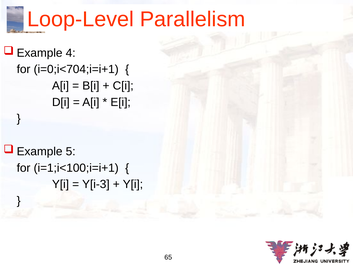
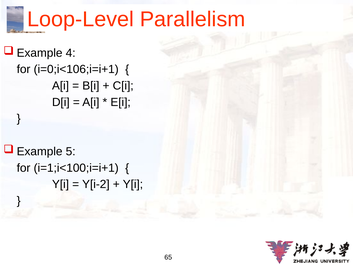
i=0;i<704;i=i+1: i=0;i<704;i=i+1 -> i=0;i<106;i=i+1 (76, 70)
Y[i-3: Y[i-3 -> Y[i-2 (96, 185)
